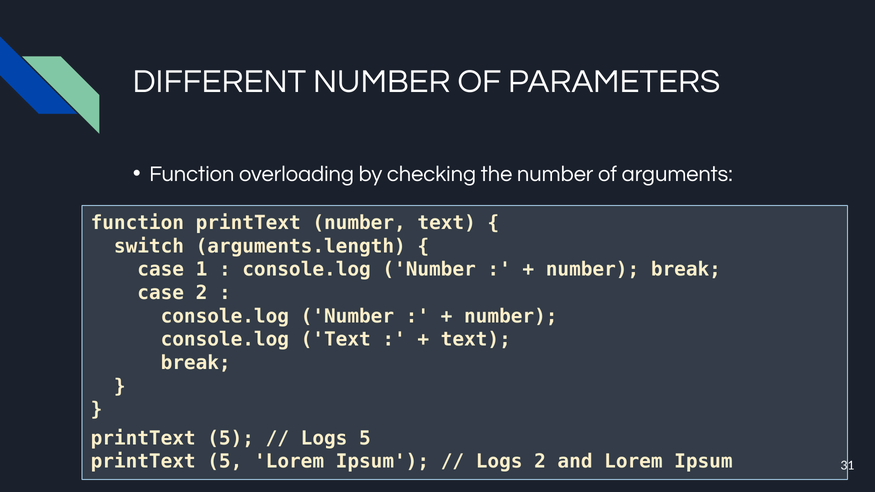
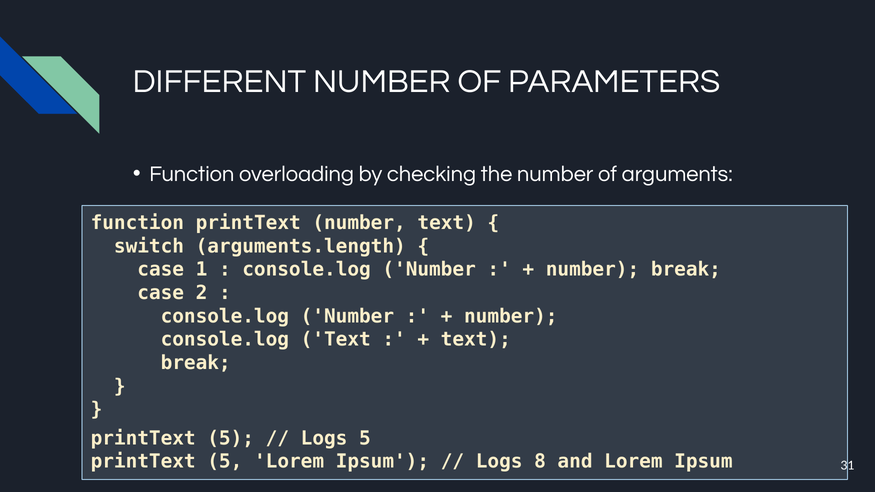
Logs 2: 2 -> 8 (540, 462)
